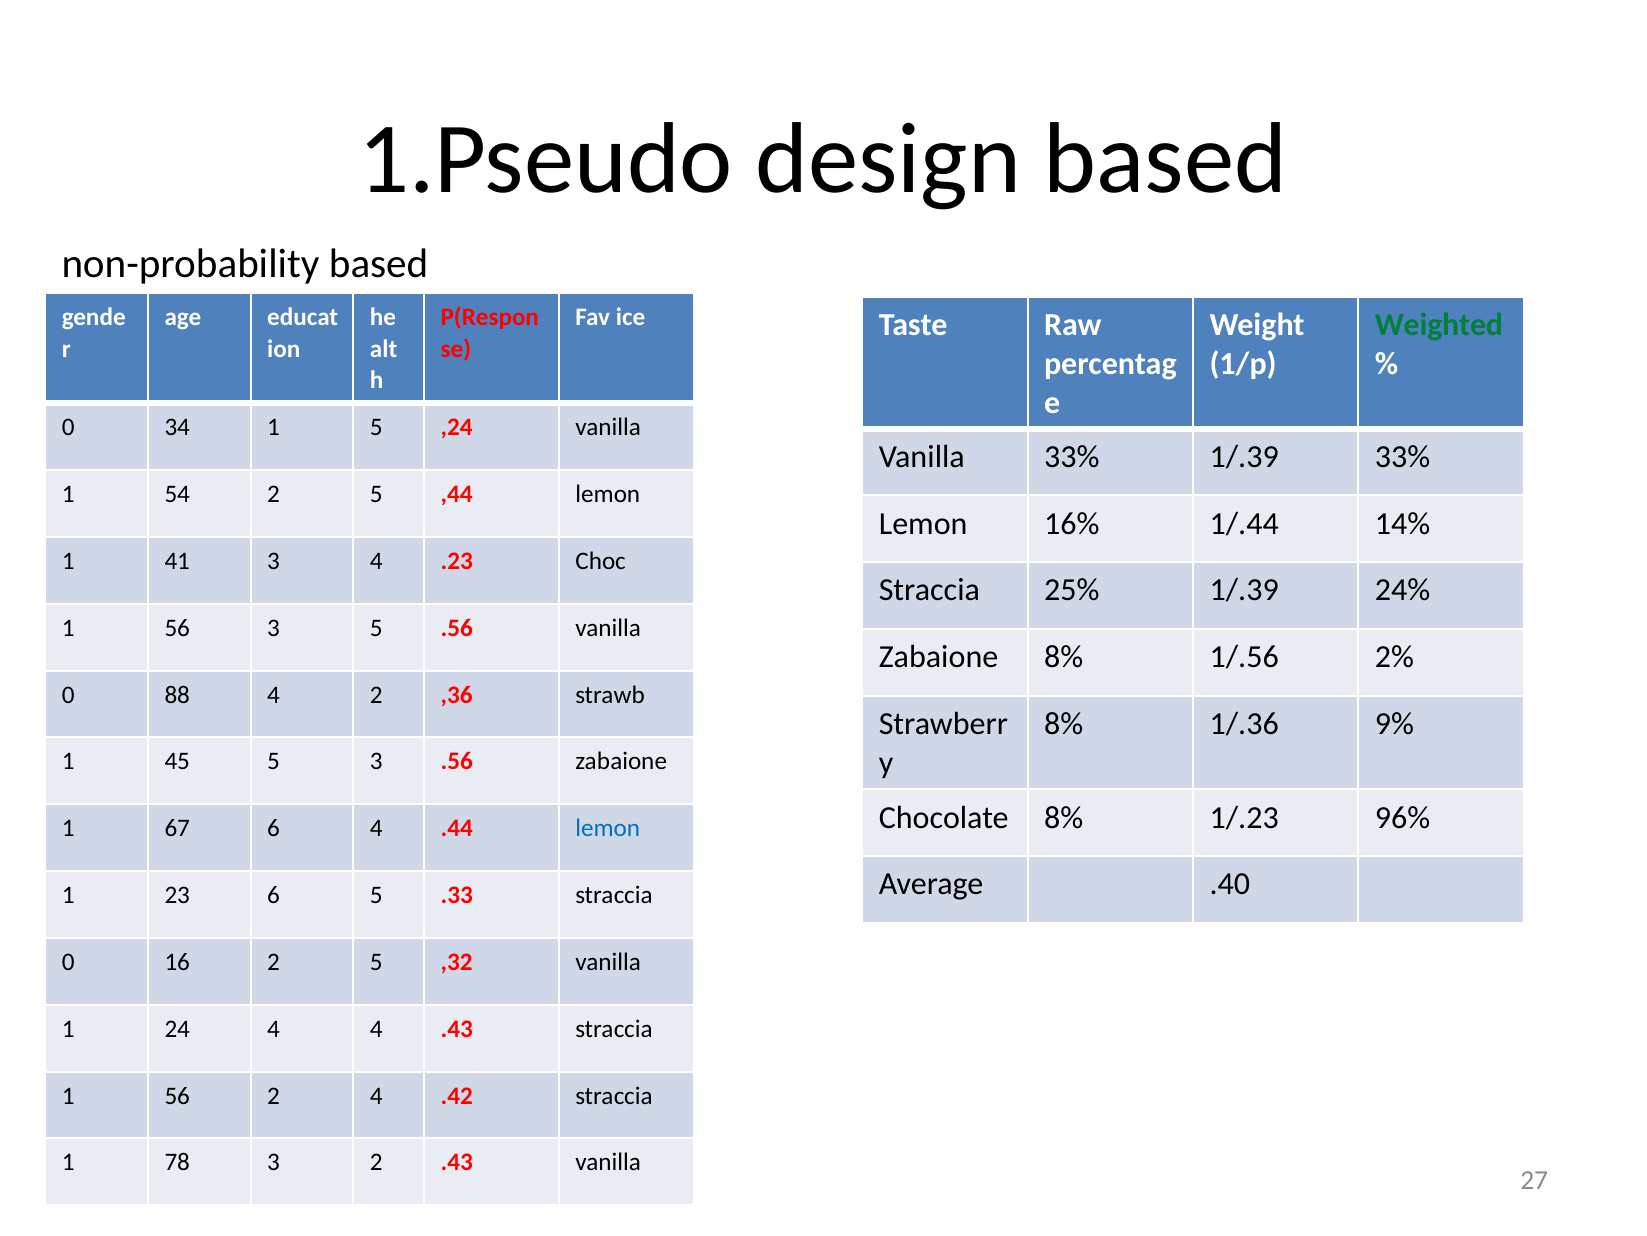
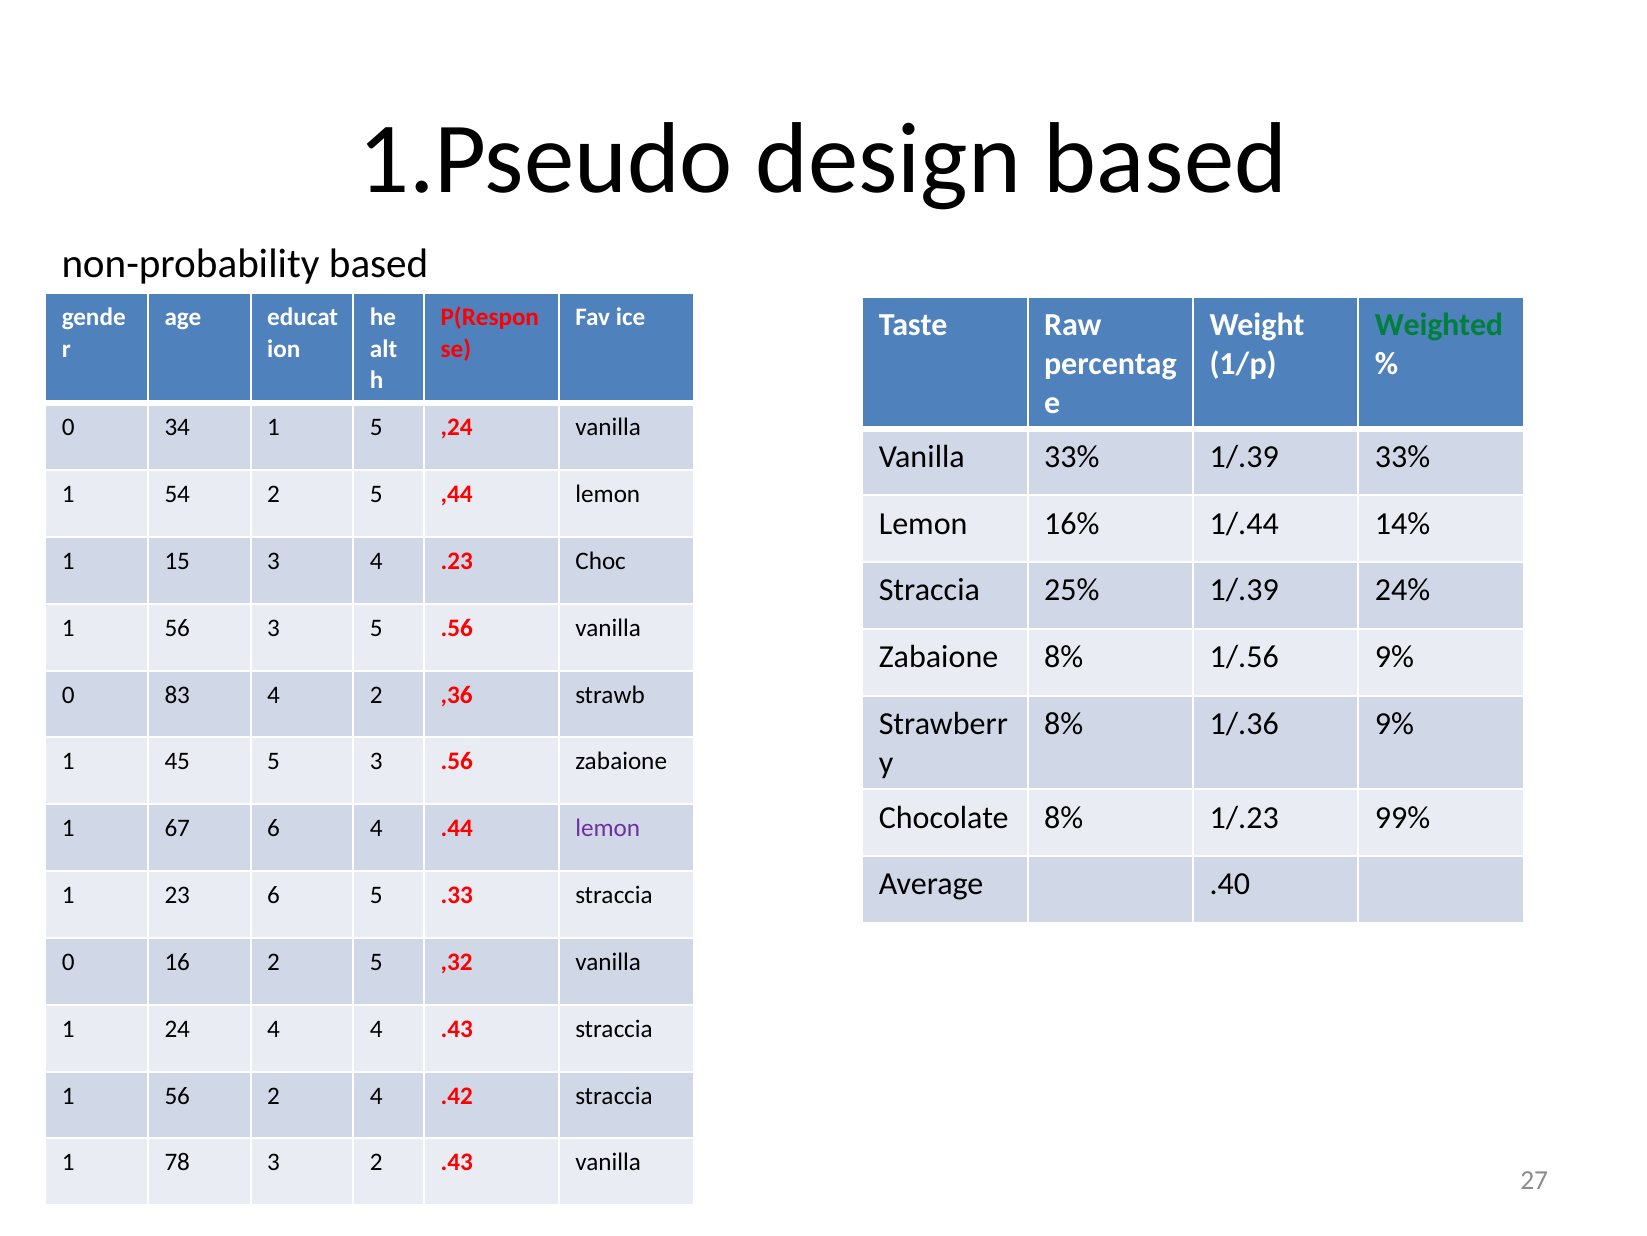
41: 41 -> 15 (177, 561)
1/.56 2%: 2% -> 9% (1394, 657)
88: 88 -> 83 (177, 694)
96%: 96% -> 99% (1403, 817)
lemon colour: blue -> purple (608, 828)
